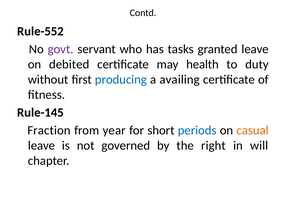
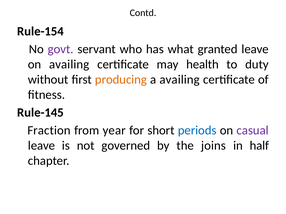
Rule-552: Rule-552 -> Rule-154 (40, 31)
tasks: tasks -> what (181, 49)
on debited: debited -> availing (69, 64)
producing colour: blue -> orange (121, 80)
casual colour: orange -> purple (253, 131)
right: right -> joins (213, 146)
will: will -> half (259, 146)
